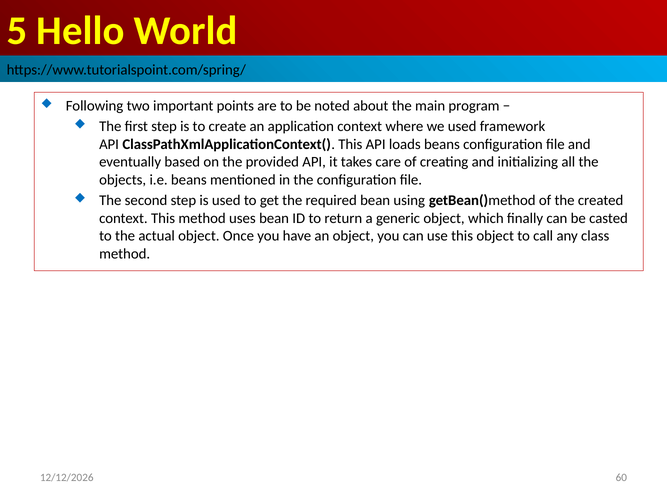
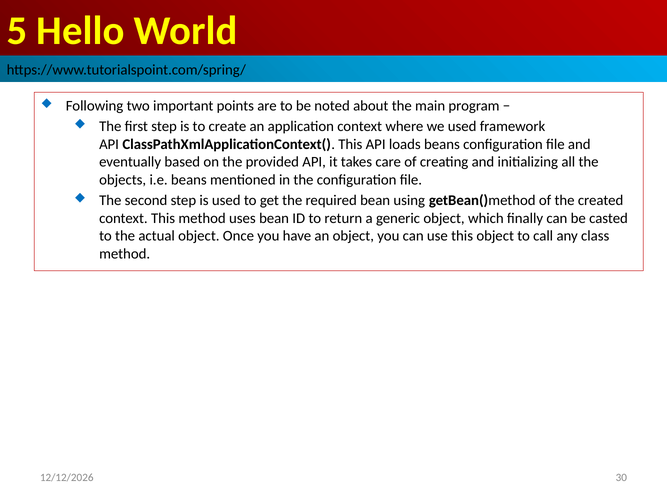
60: 60 -> 30 (621, 478)
